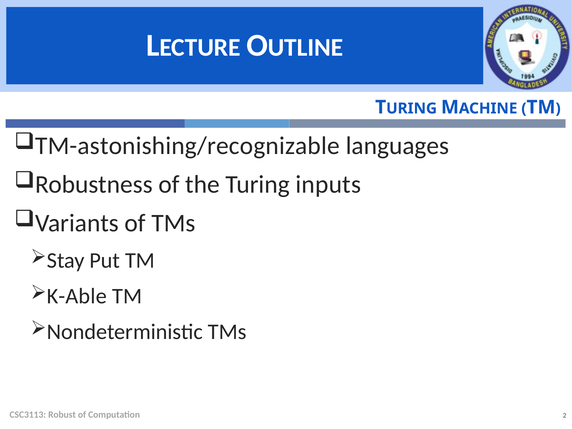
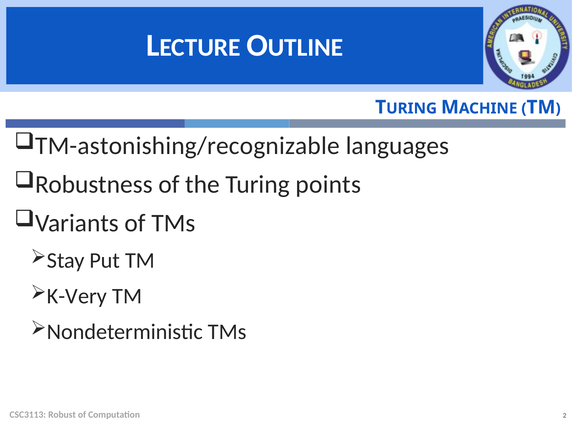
inputs: inputs -> points (328, 184)
K-Able: K-Able -> K-Very (77, 296)
